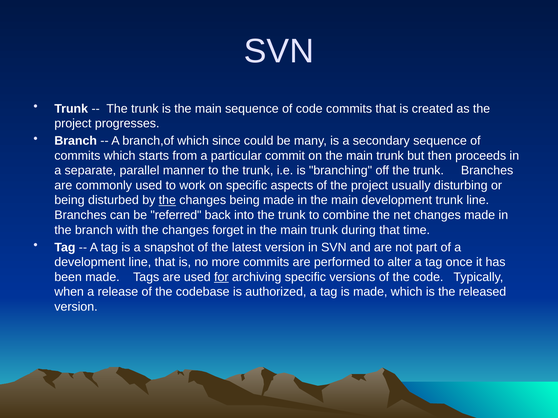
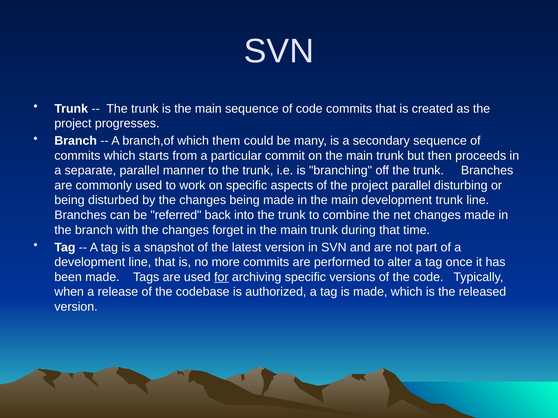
since: since -> them (226, 141)
project usually: usually -> parallel (411, 186)
the underline: present -> none (167, 200)
